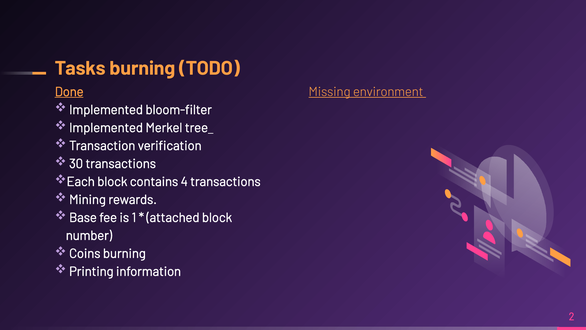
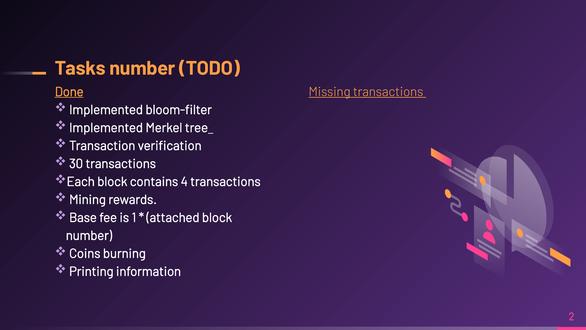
Tasks burning: burning -> number (142, 68)
Missing environment: environment -> transactions (388, 92)
